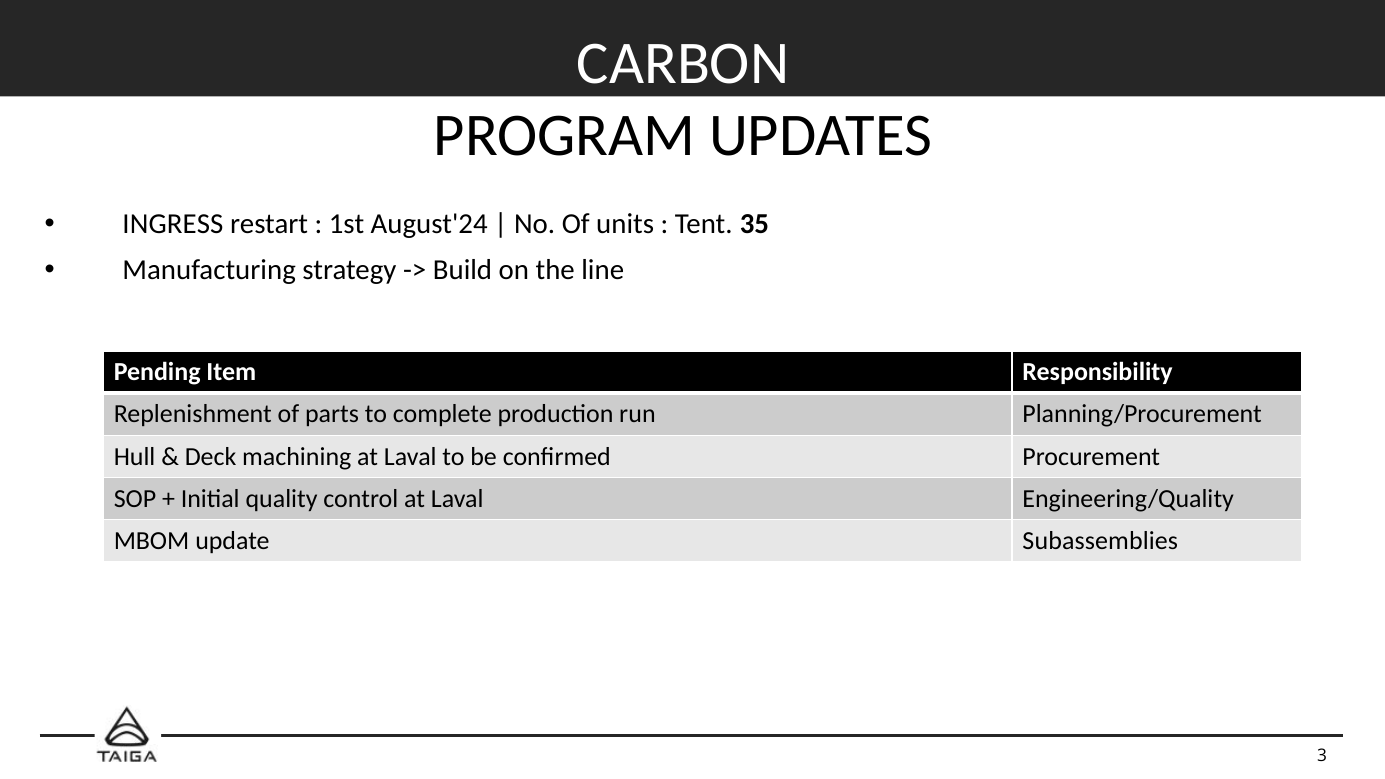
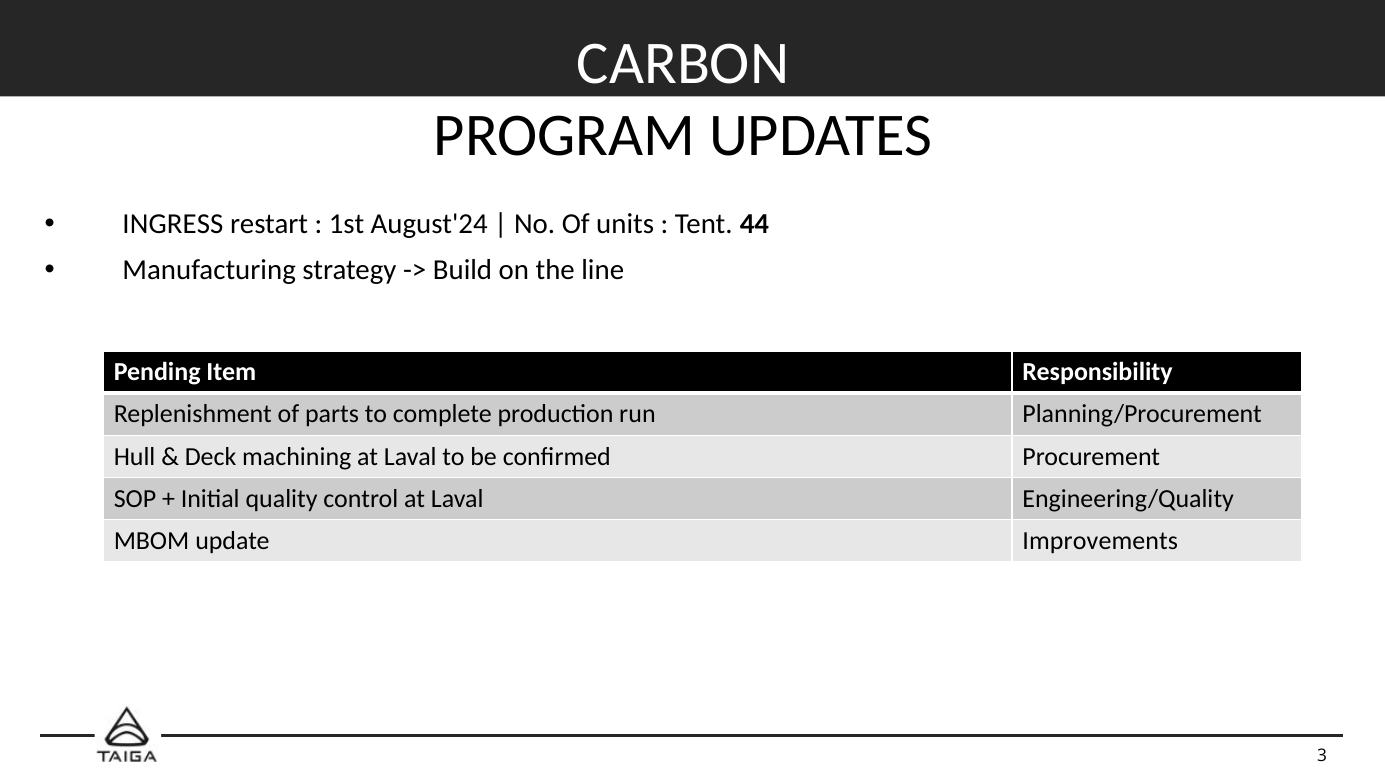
35: 35 -> 44 (754, 224)
Subassemblies: Subassemblies -> Improvements (1100, 541)
